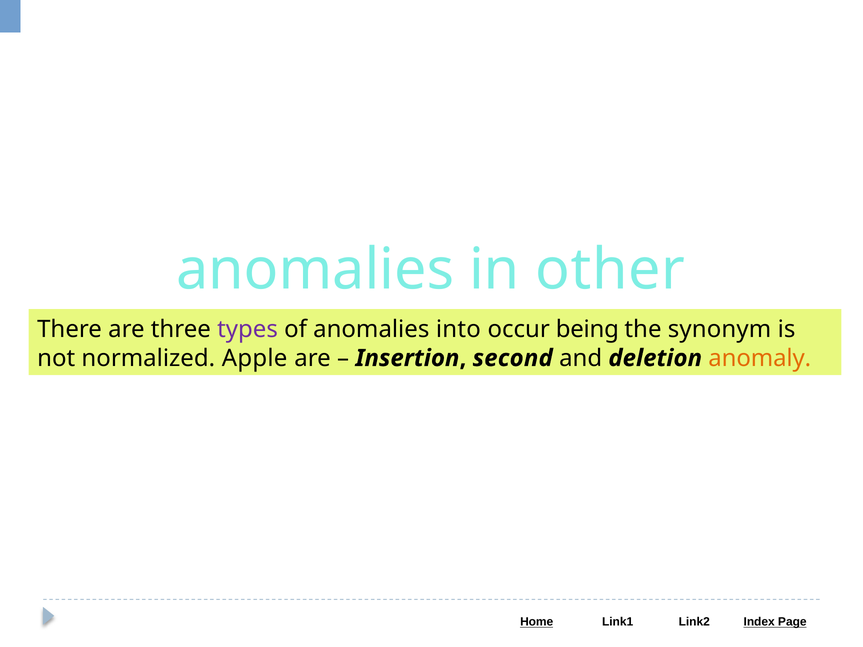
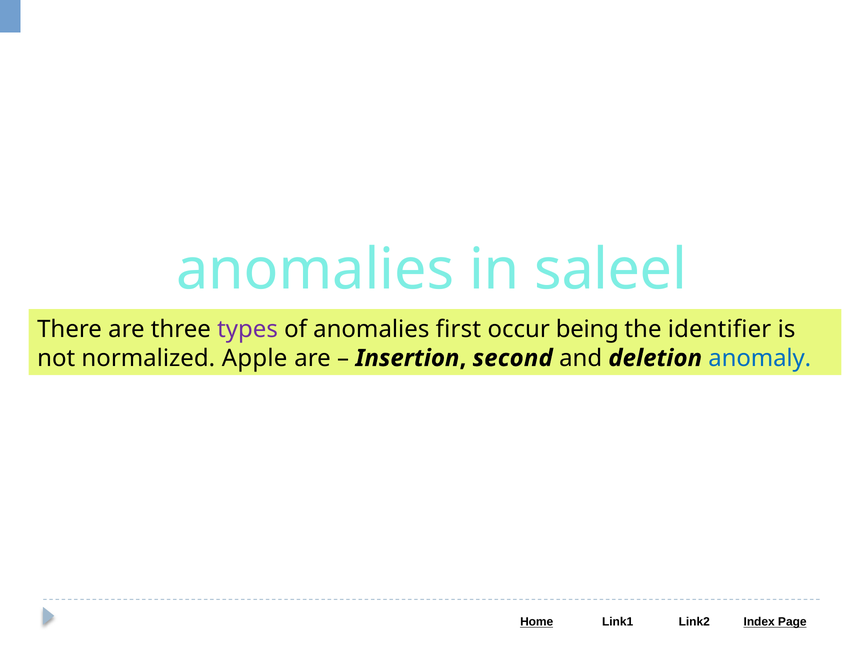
other: other -> saleel (611, 270)
into: into -> first (458, 330)
synonym: synonym -> identifier (720, 330)
anomaly colour: orange -> blue (760, 358)
